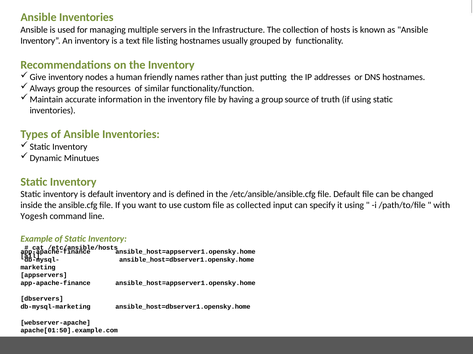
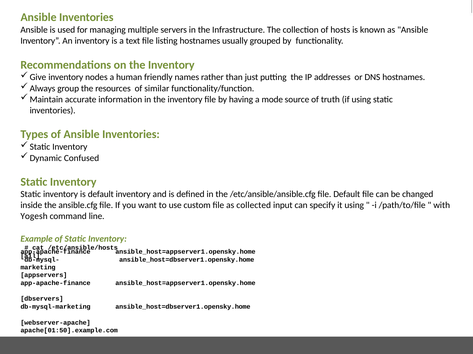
a group: group -> mode (272, 100)
Minutues: Minutues -> Confused (82, 158)
